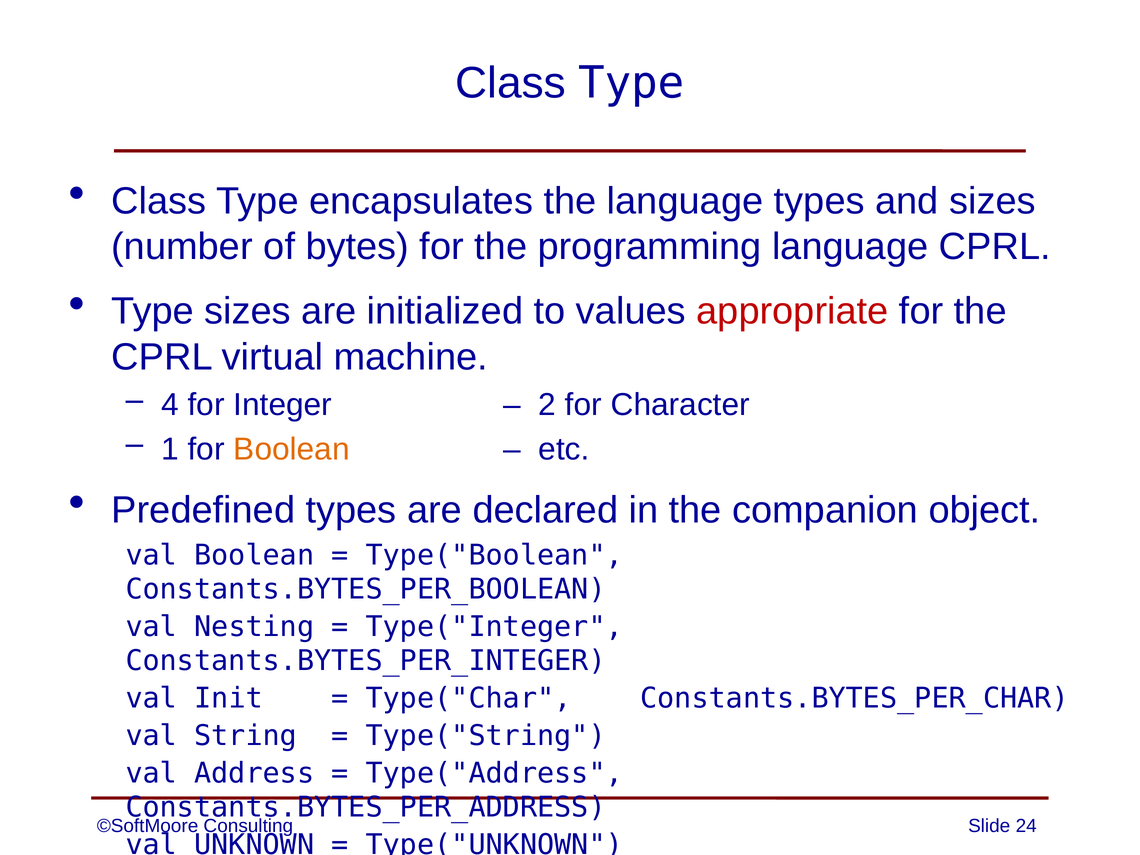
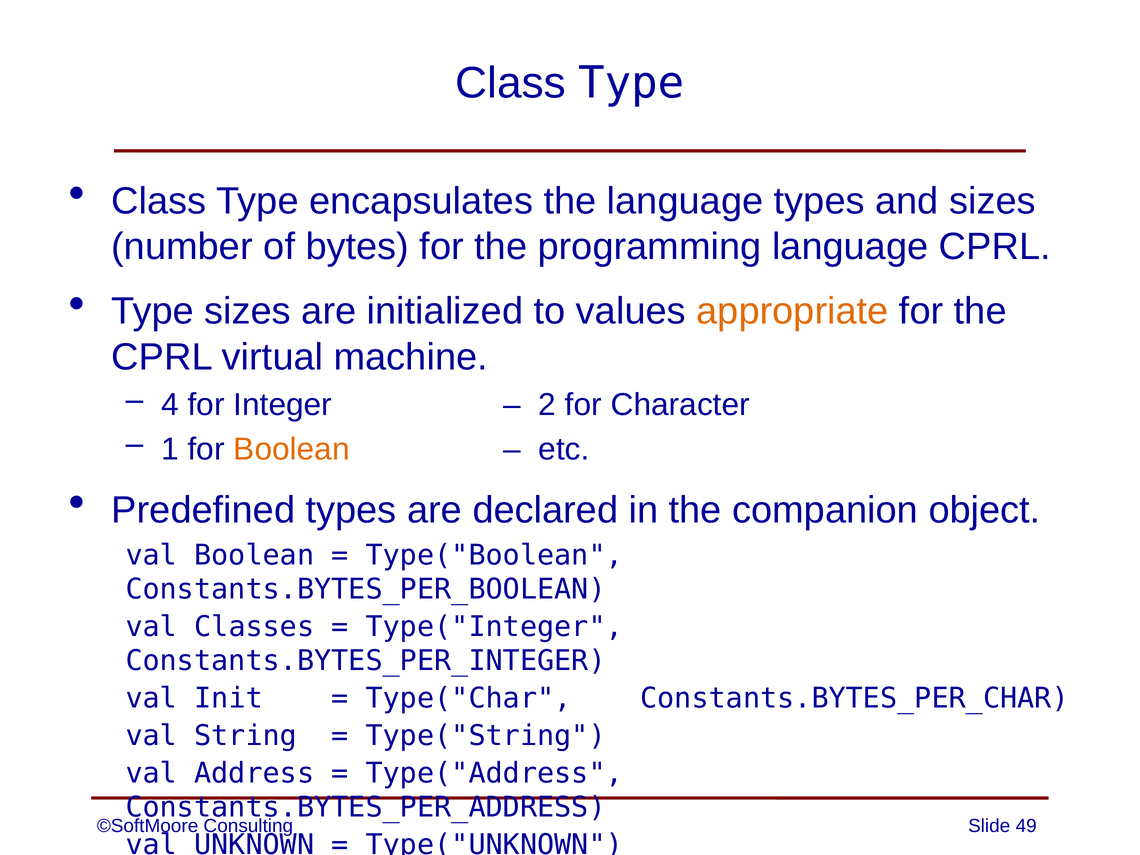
appropriate colour: red -> orange (792, 311)
Nesting: Nesting -> Classes (254, 627)
24: 24 -> 49 (1026, 826)
